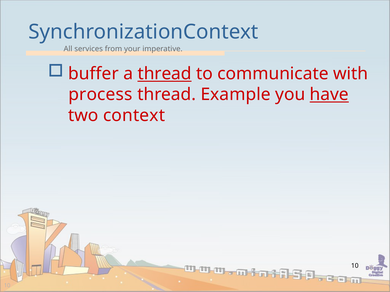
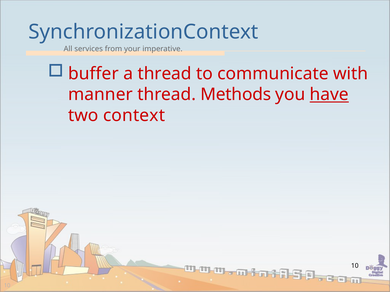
thread underline: present -> none (165, 74)
process: process -> manner (100, 95)
Example: Example -> Methods (236, 95)
